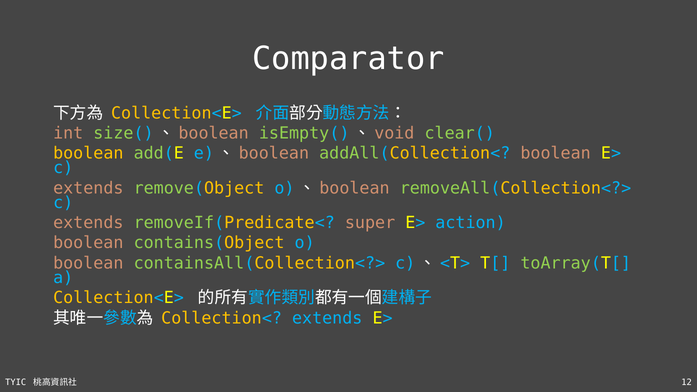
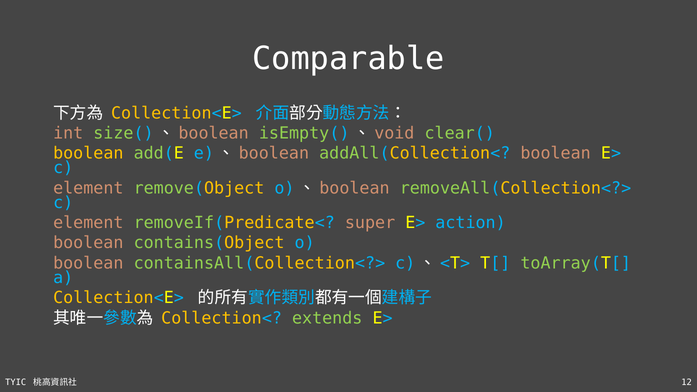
Comparator: Comparator -> Comparable (348, 59)
extends: extends -> element (88, 188)
extends: extends -> element (88, 223)
extends colour: light blue -> light green (327, 318)
